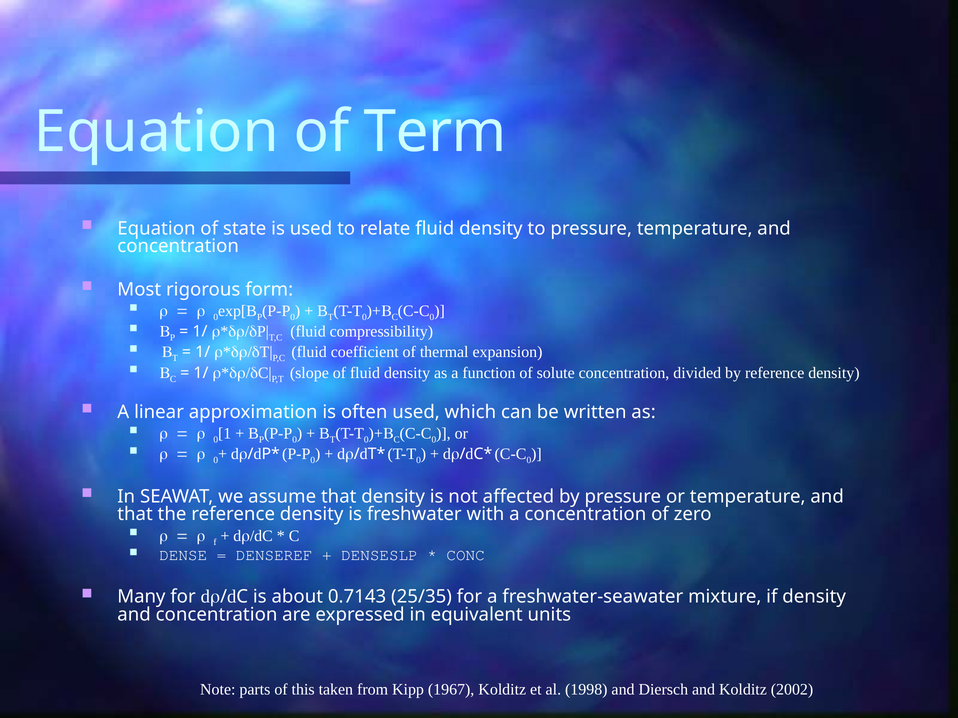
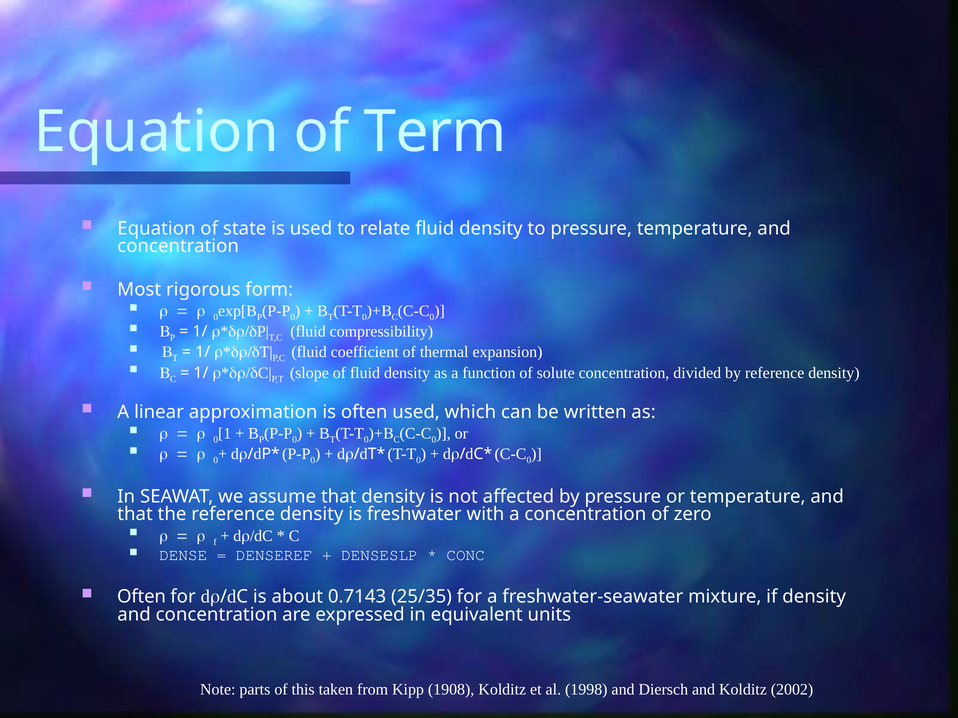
Many: Many -> Often (141, 597)
1967: 1967 -> 1908 (451, 690)
